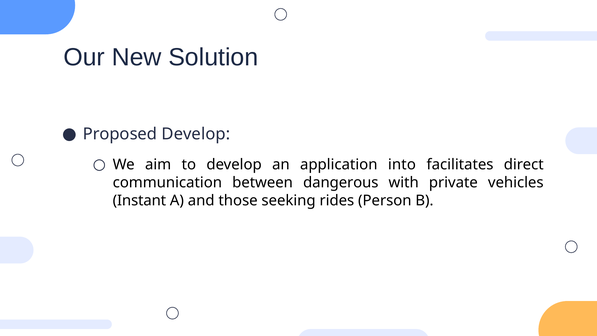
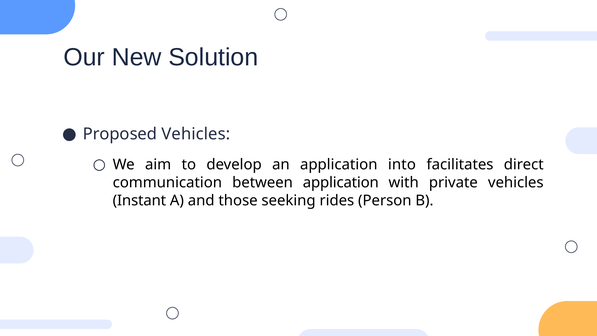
Proposed Develop: Develop -> Vehicles (196, 134)
between dangerous: dangerous -> application (341, 182)
